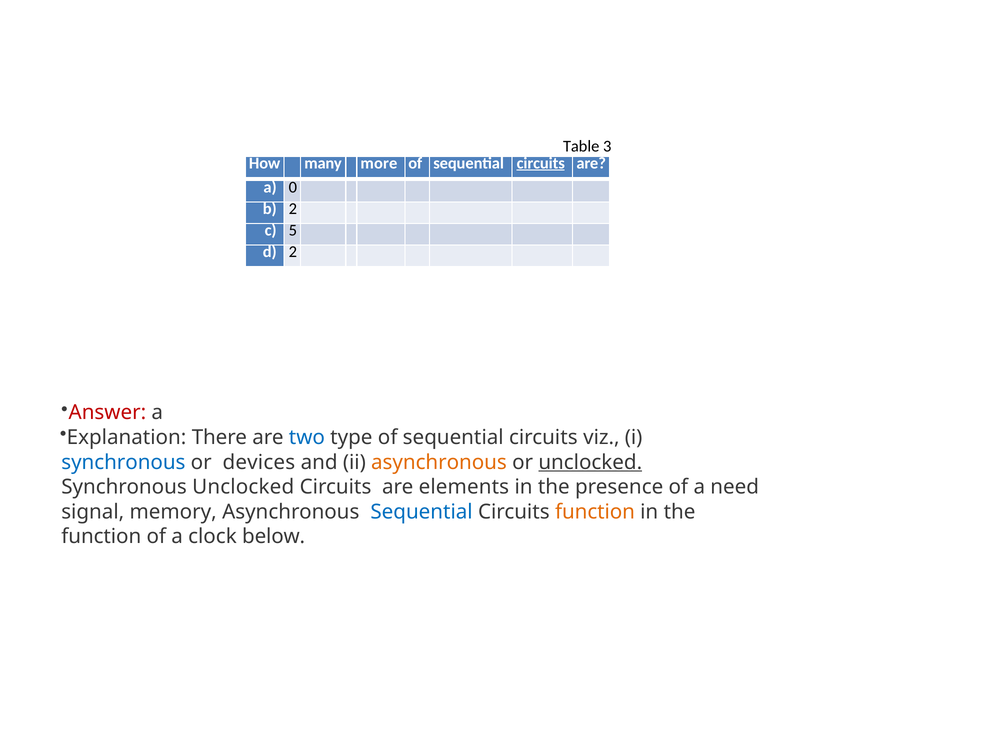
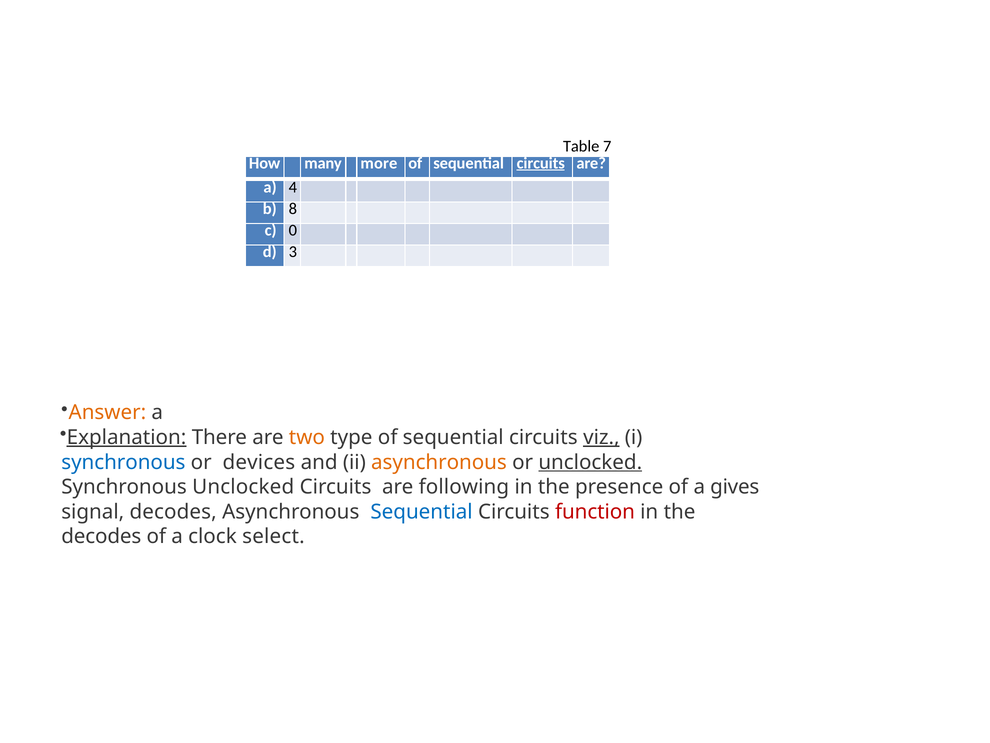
3: 3 -> 7 (607, 146)
0: 0 -> 4 (293, 187)
b 2: 2 -> 8 (293, 209)
5: 5 -> 0 (293, 230)
d 2: 2 -> 3 (293, 252)
Answer colour: red -> orange (107, 412)
Explanation underline: none -> present (126, 437)
two colour: blue -> orange (307, 437)
viz underline: none -> present (601, 437)
elements: elements -> following (464, 487)
need: need -> gives (735, 487)
signal memory: memory -> decodes (173, 511)
function colour: orange -> red (595, 511)
function: function -> decodes (101, 536)
below: below -> select (273, 536)
